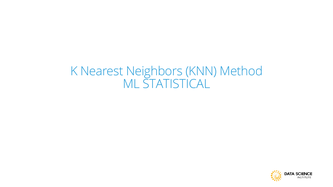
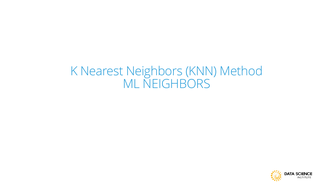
ML STATISTICAL: STATISTICAL -> NEIGHBORS (176, 84)
